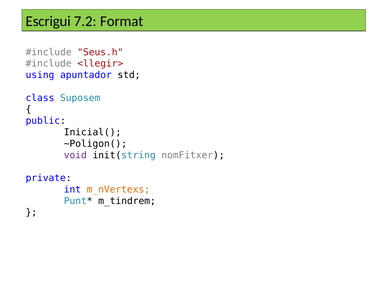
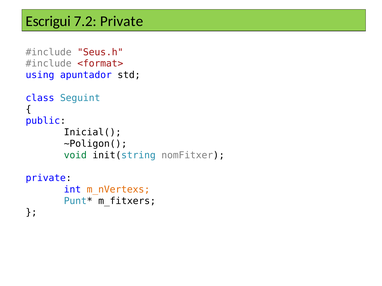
7.2 Format: Format -> Private (122, 21)
<llegir>: <llegir> -> <format> (100, 64)
Suposem: Suposem -> Seguint (80, 98)
void colour: purple -> green (75, 155)
m_tindrem: m_tindrem -> m_fitxers (127, 201)
